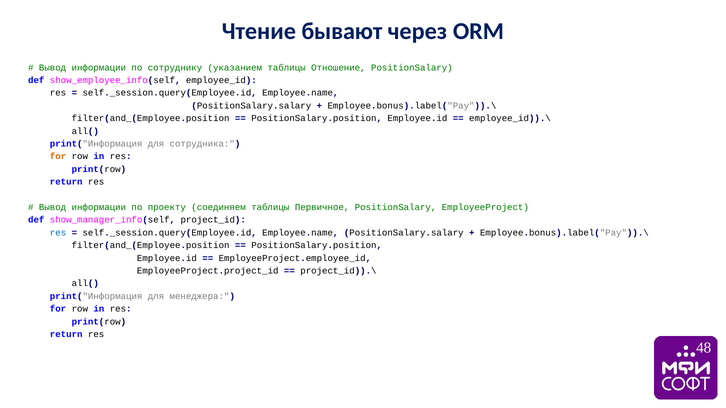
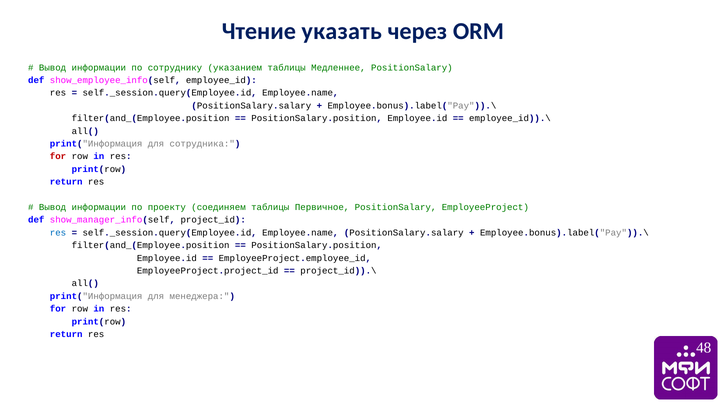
бывают: бывают -> указать (342, 31)
Отношение: Отношение -> Медленнее (338, 68)
for colour: orange -> red (58, 157)
